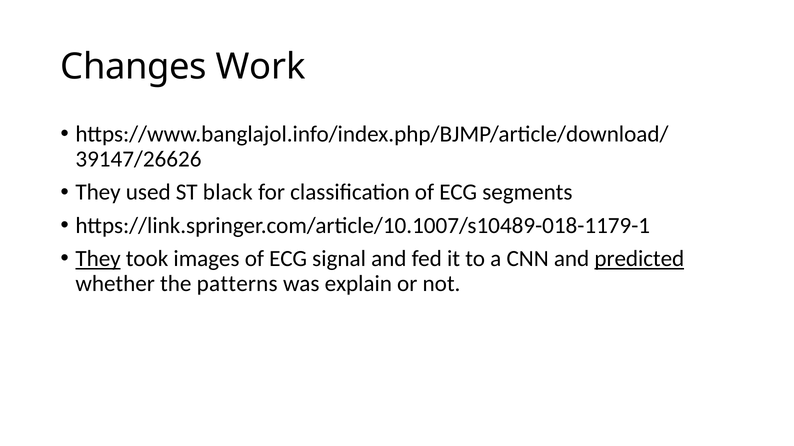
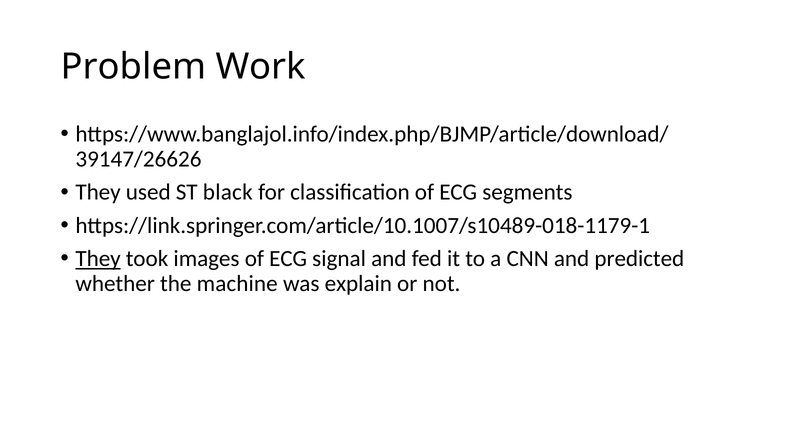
Changes: Changes -> Problem (133, 67)
predicted underline: present -> none (639, 259)
patterns: patterns -> machine (237, 284)
